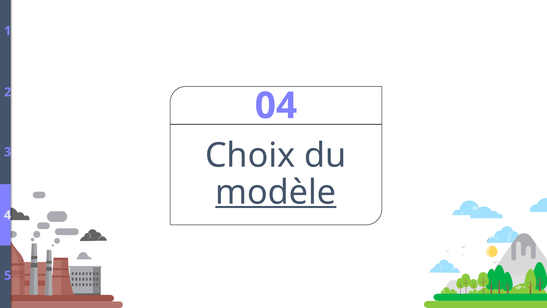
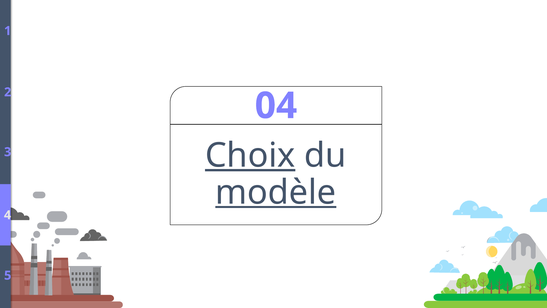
Choix underline: none -> present (250, 155)
